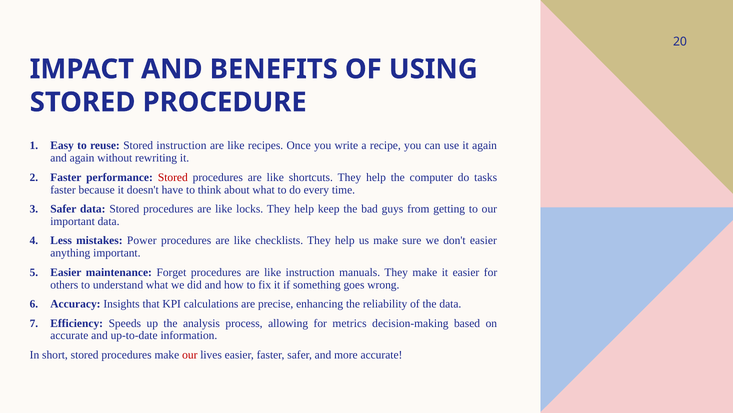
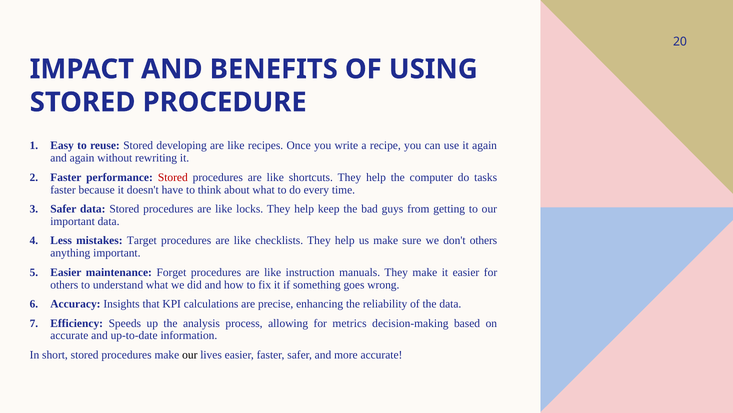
Stored instruction: instruction -> developing (182, 145)
Power: Power -> Target (142, 240)
don't easier: easier -> others (483, 240)
our colour: red -> black (190, 354)
